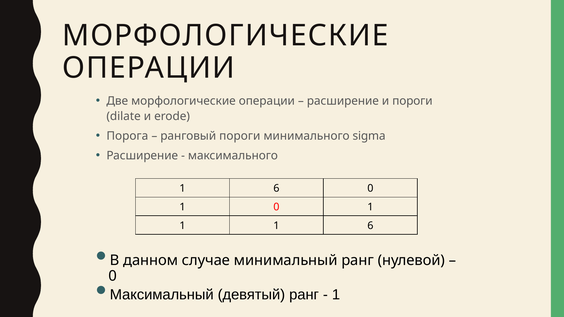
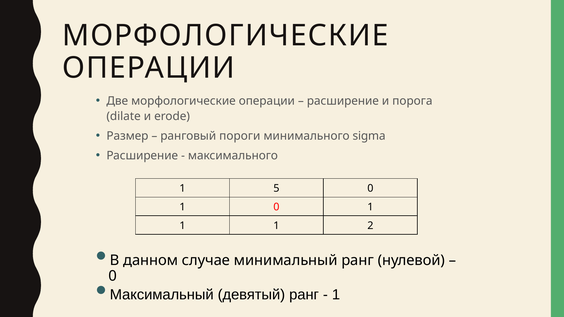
и пороги: пороги -> порога (412, 101)
Порога: Порога -> Размер (127, 136)
6: 6 -> 5 (276, 189)
1 1 6: 6 -> 2 (370, 226)
